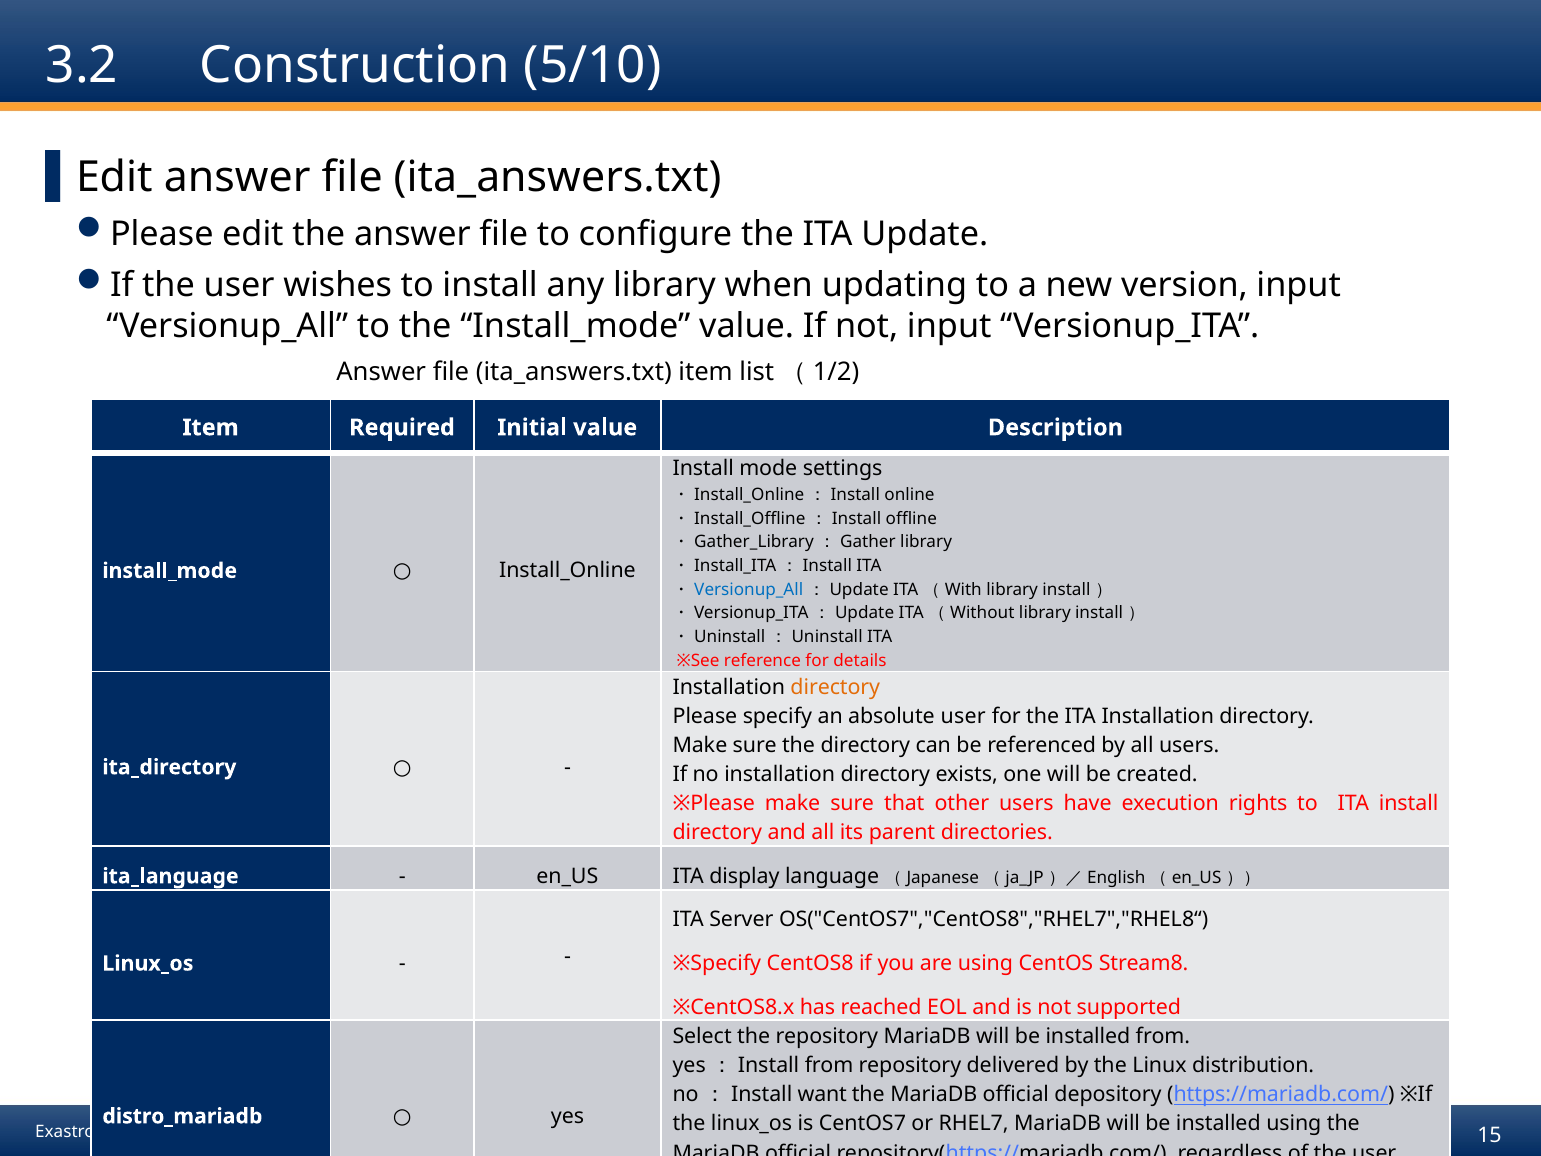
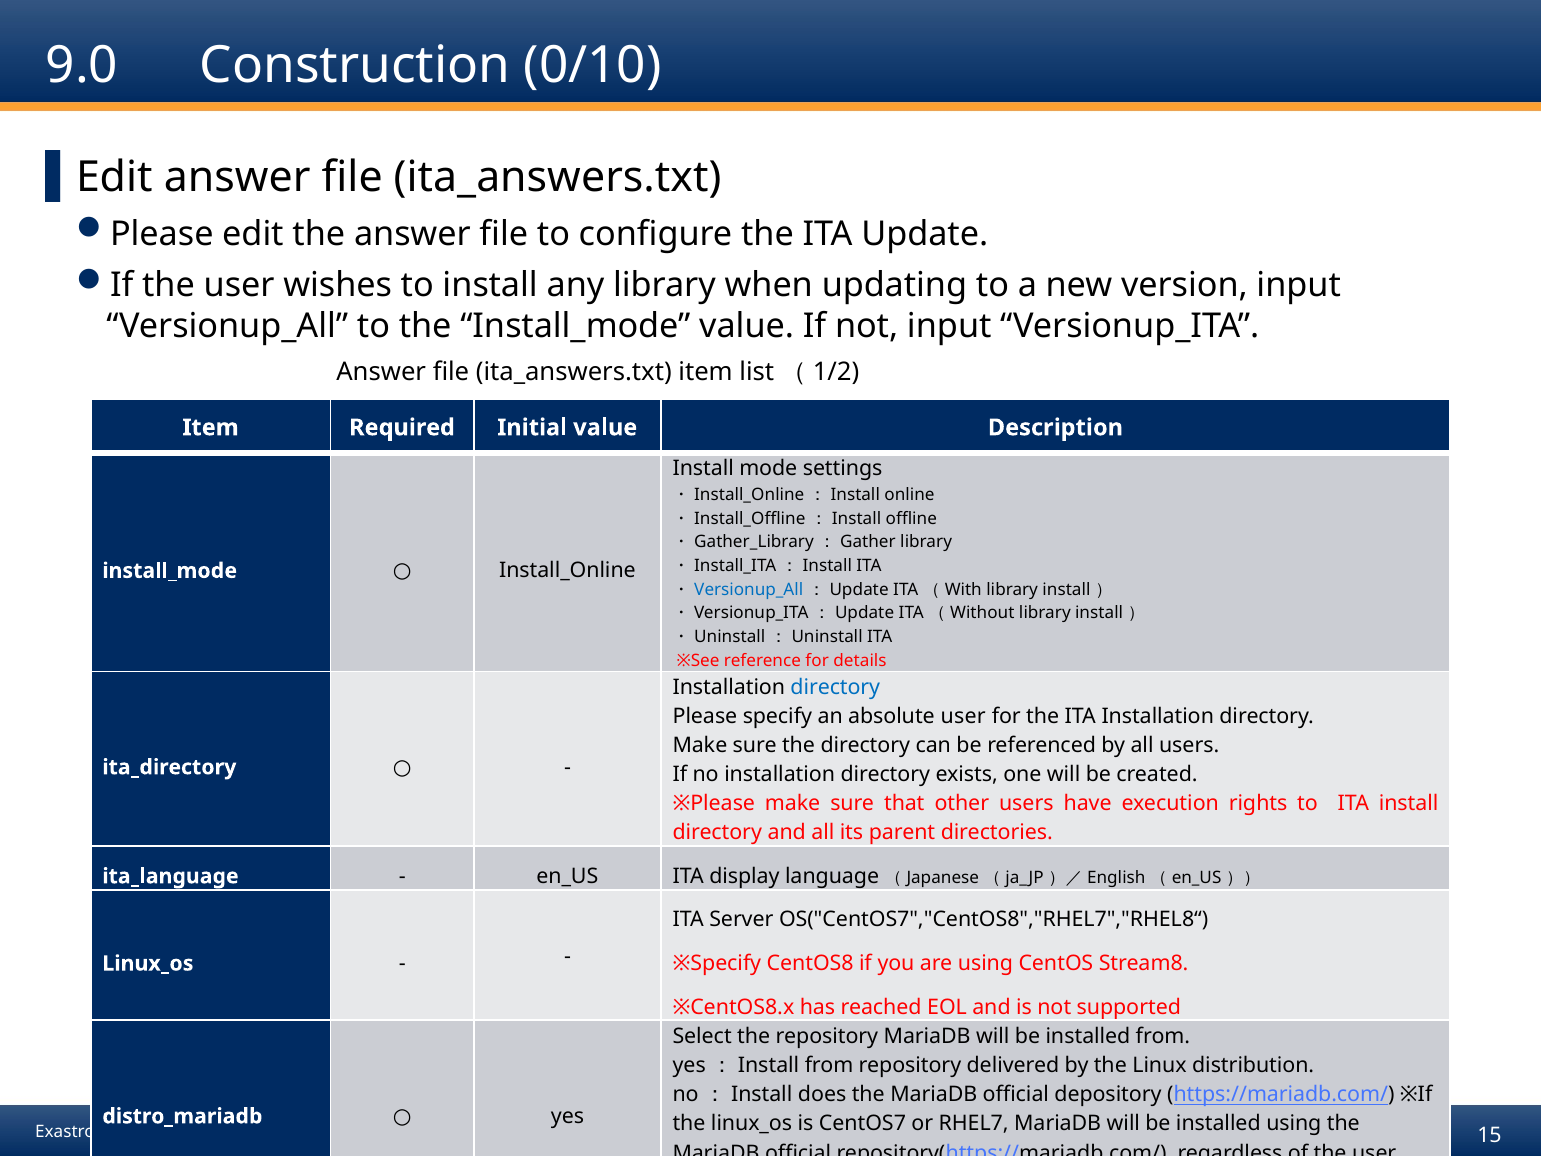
3.2: 3.2 -> 9.0 (82, 65)
5/10: 5/10 -> 0/10 (593, 65)
directory colour: orange -> blue (835, 687)
want: want -> does (822, 1094)
